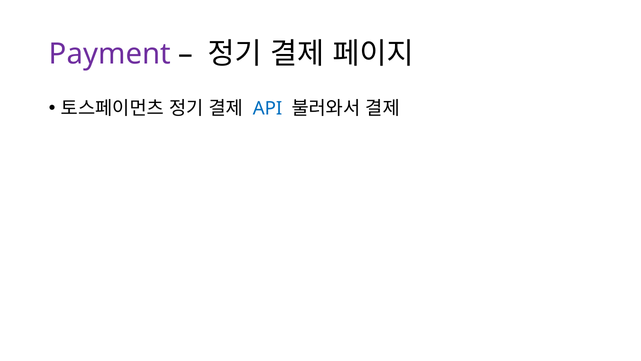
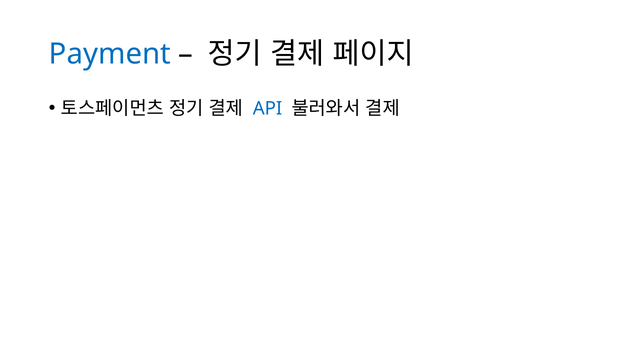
Payment colour: purple -> blue (110, 54)
